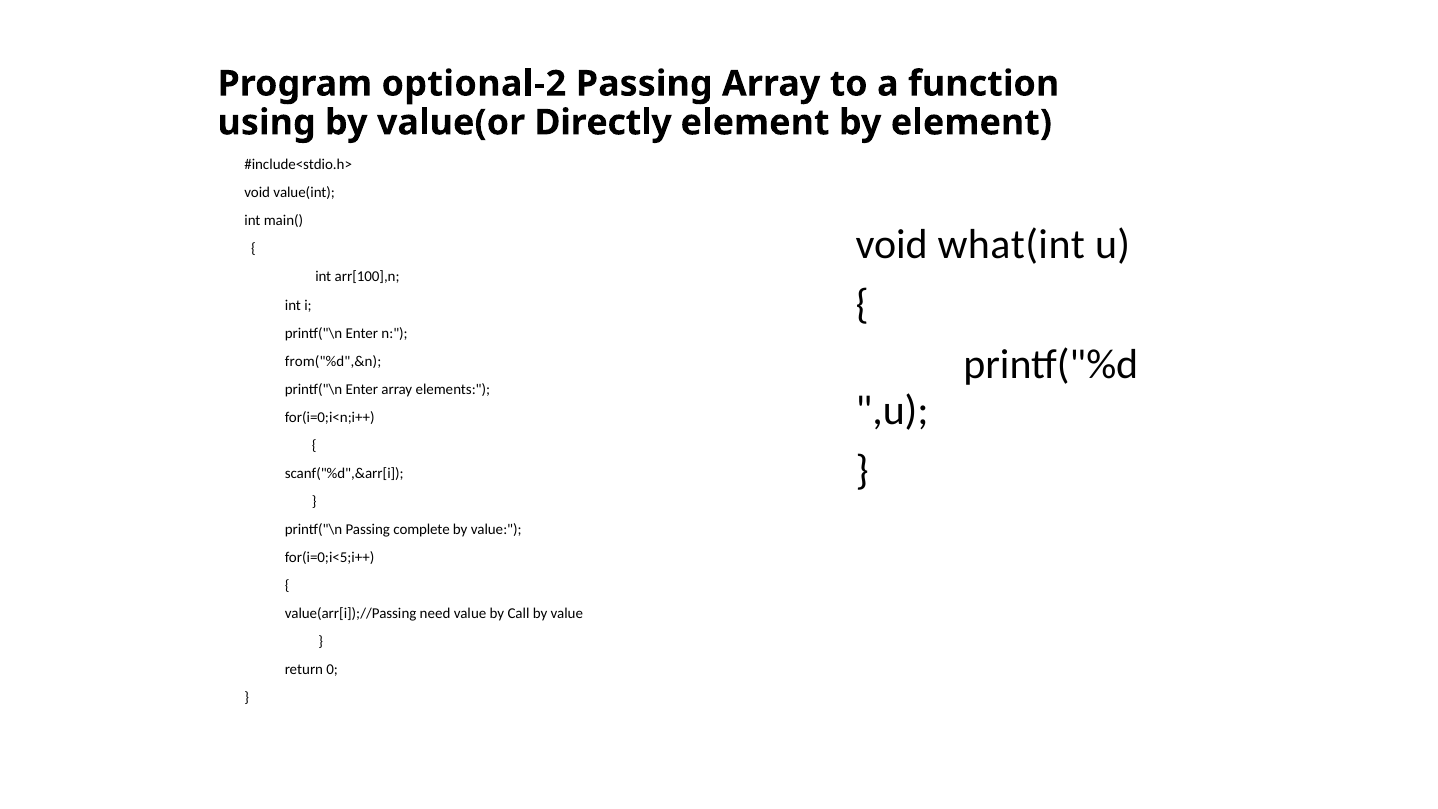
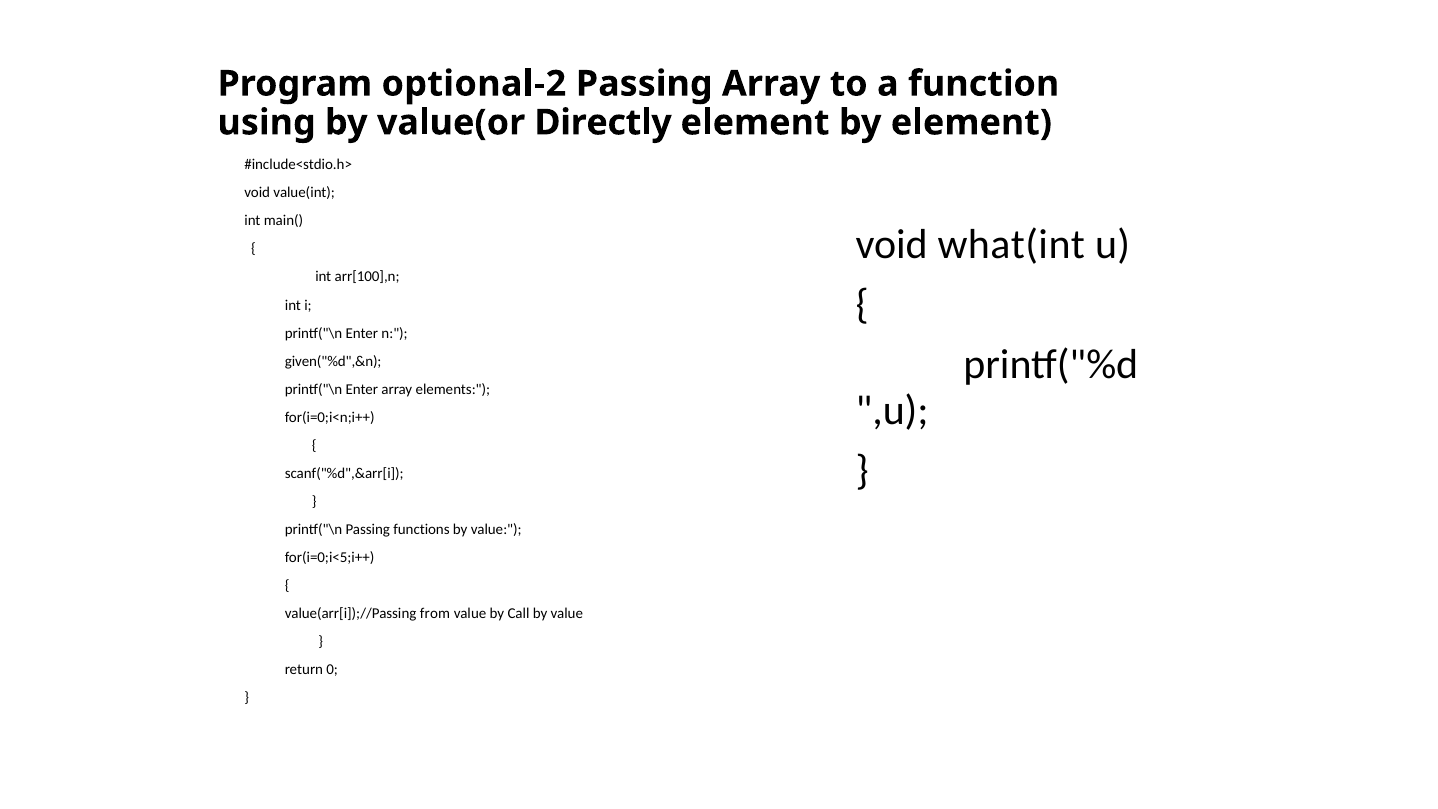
from("%d",&n: from("%d",&n -> given("%d",&n (333, 361)
complete: complete -> functions (422, 529)
need: need -> from (435, 613)
